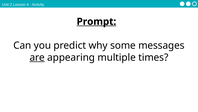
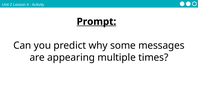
are underline: present -> none (37, 57)
